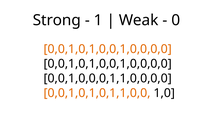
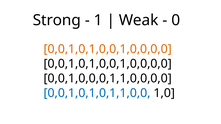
0,0,1,0,1,0,1,1,0,0 colour: orange -> blue (97, 93)
